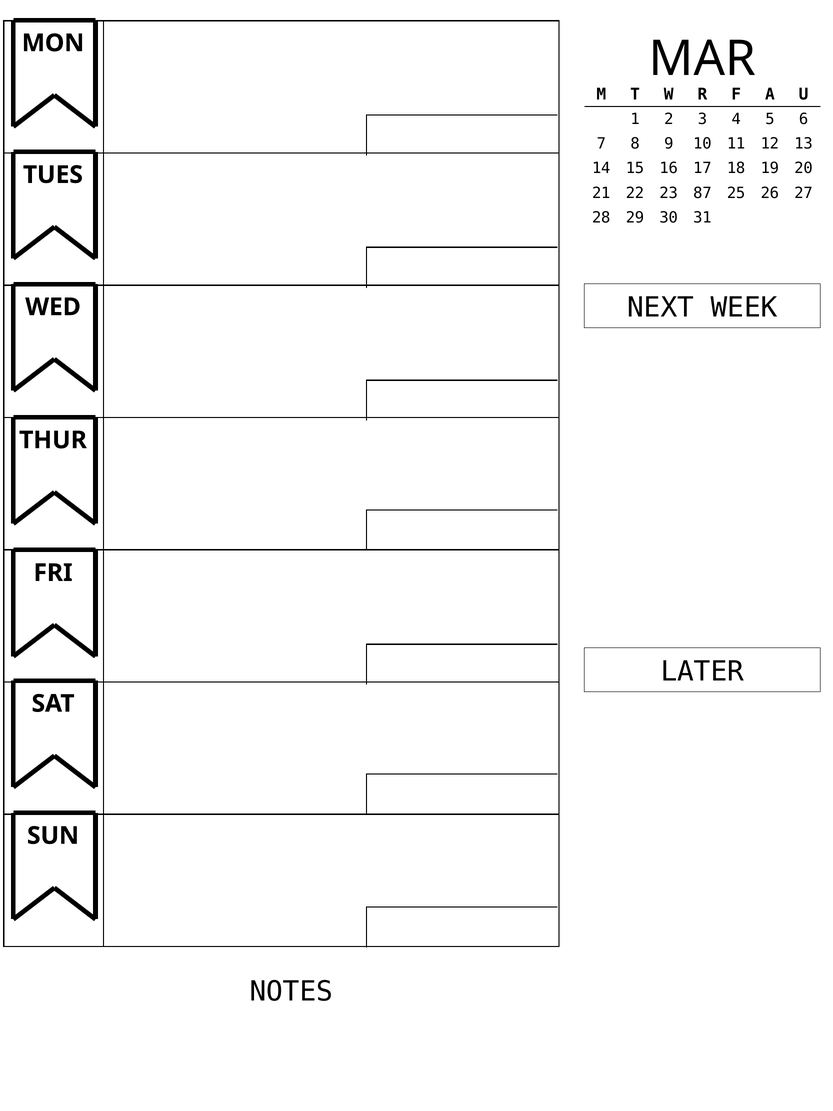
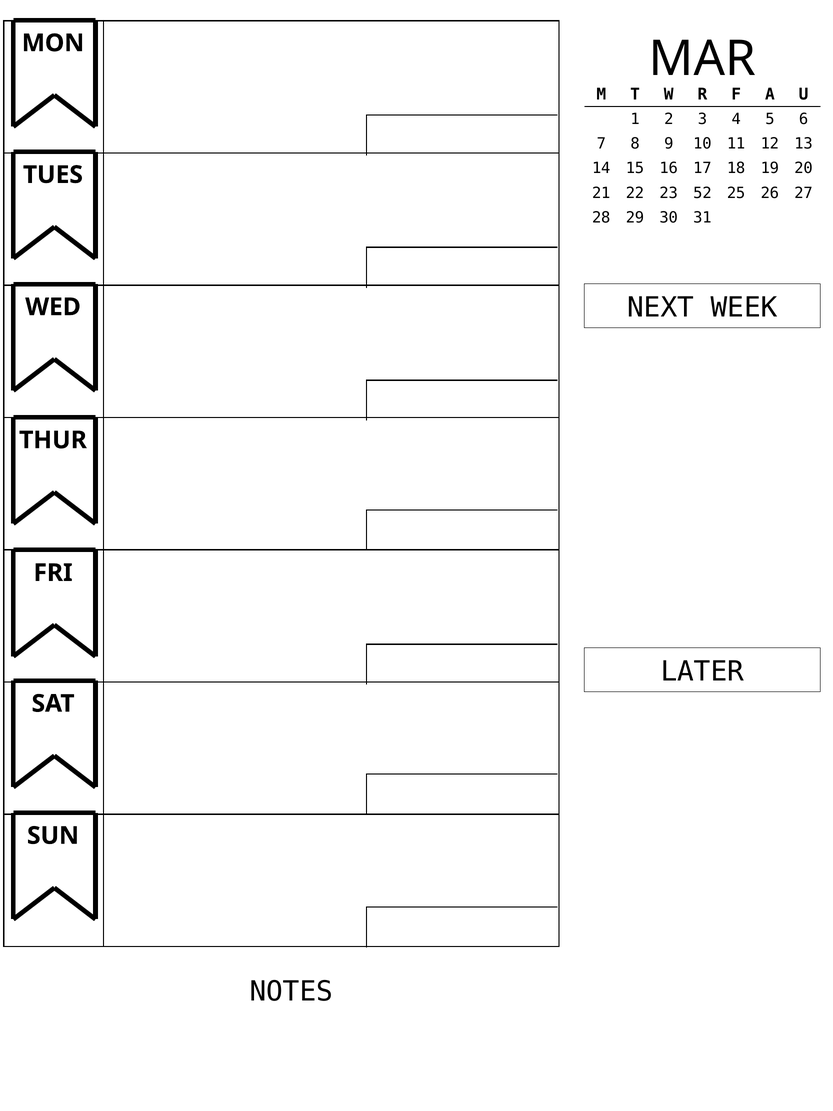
87: 87 -> 52 (702, 193)
